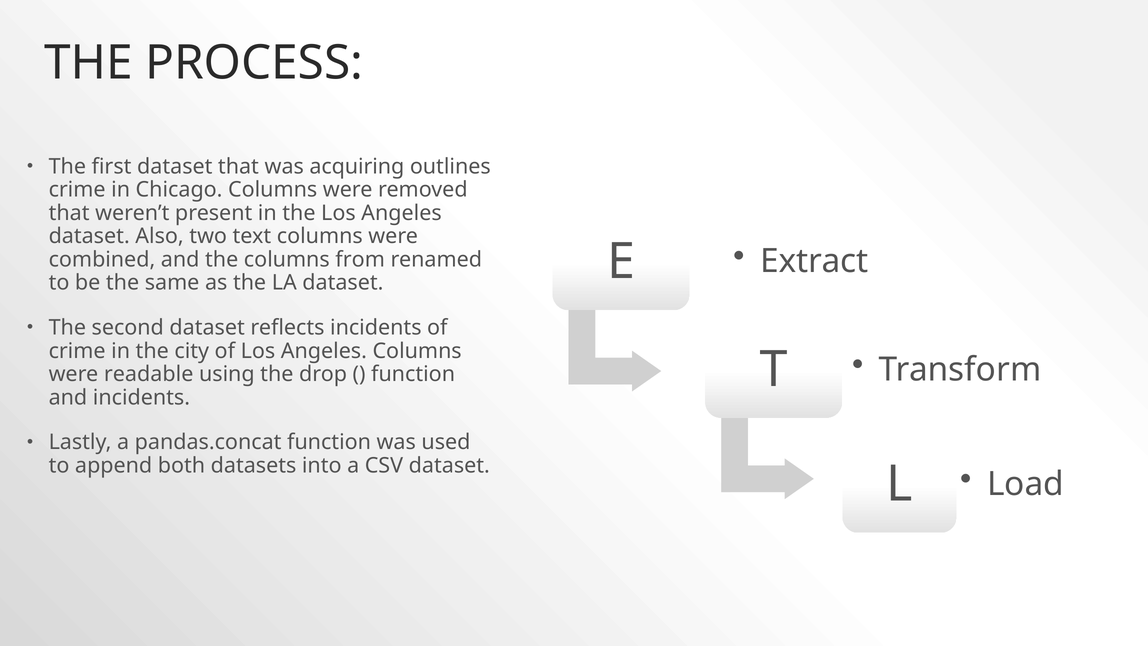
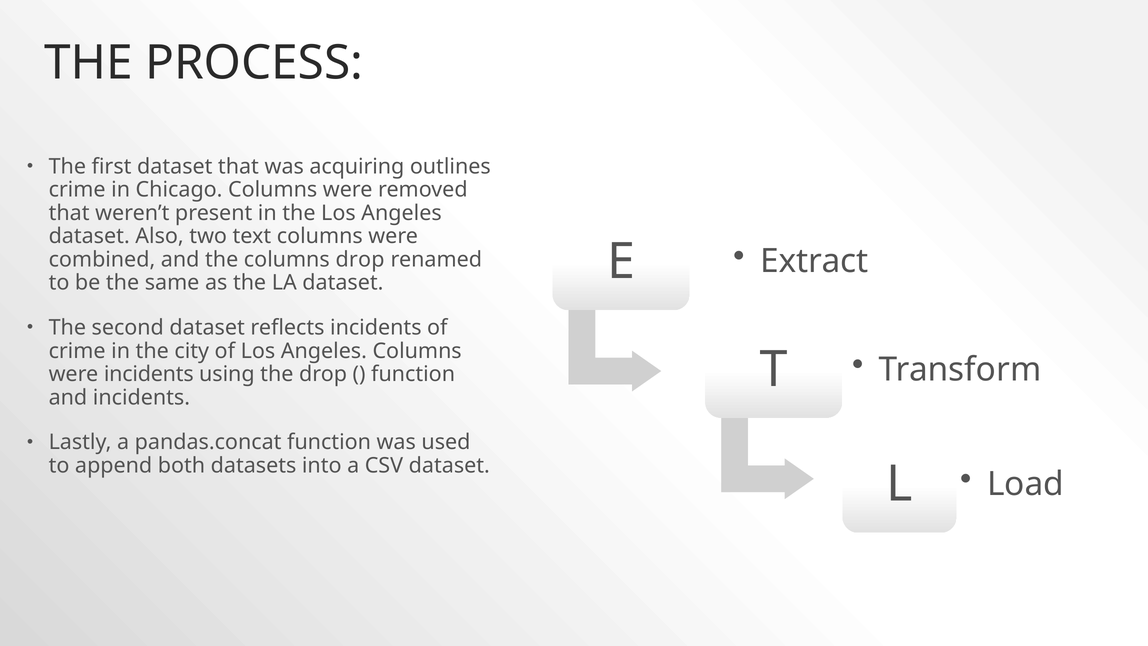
columns from: from -> drop (360, 260)
were readable: readable -> incidents (149, 374)
